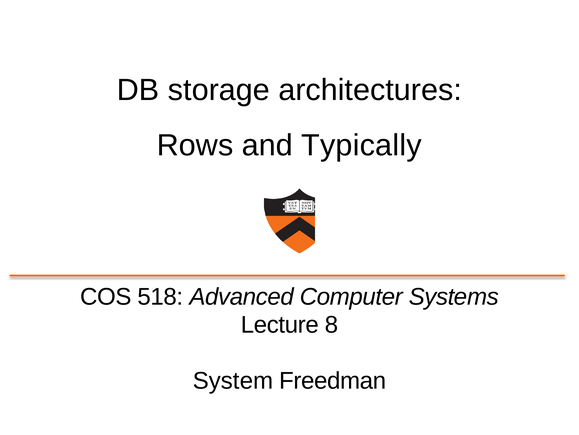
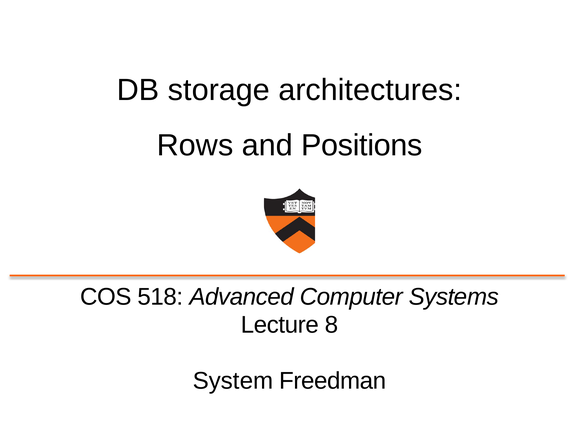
Typically: Typically -> Positions (362, 145)
